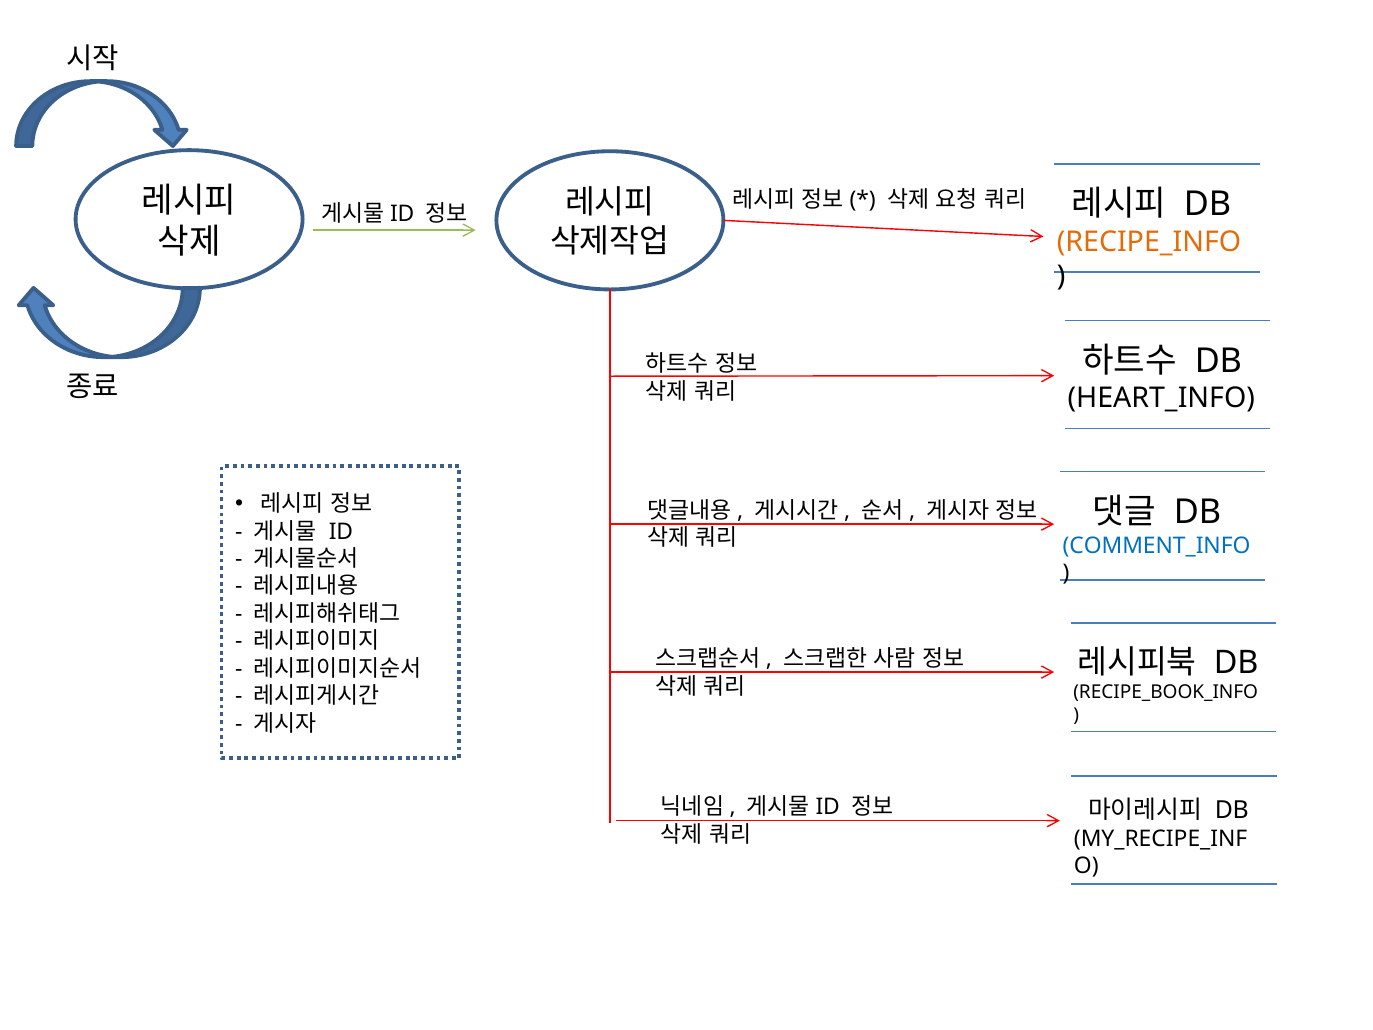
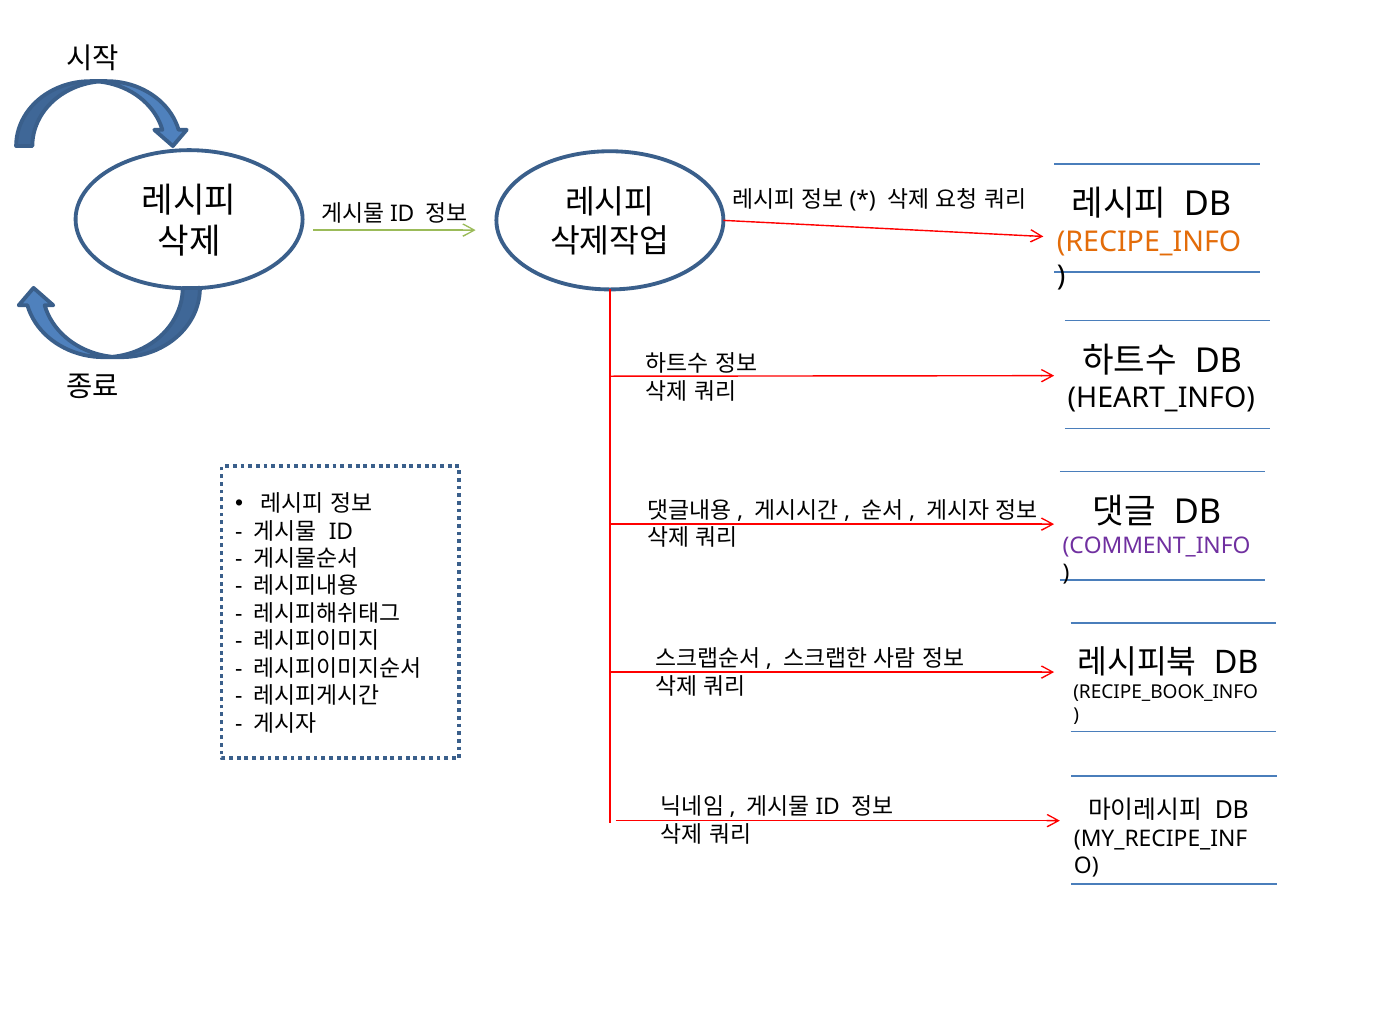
COMMENT_INFO colour: blue -> purple (1157, 546)
